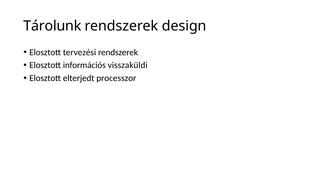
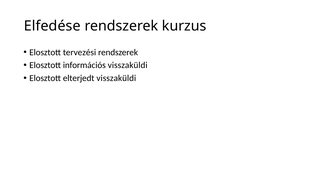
Tárolunk: Tárolunk -> Elfedése (52, 26)
design: design -> kurzus (184, 26)
elterjedt processzor: processzor -> visszaküldi (116, 78)
